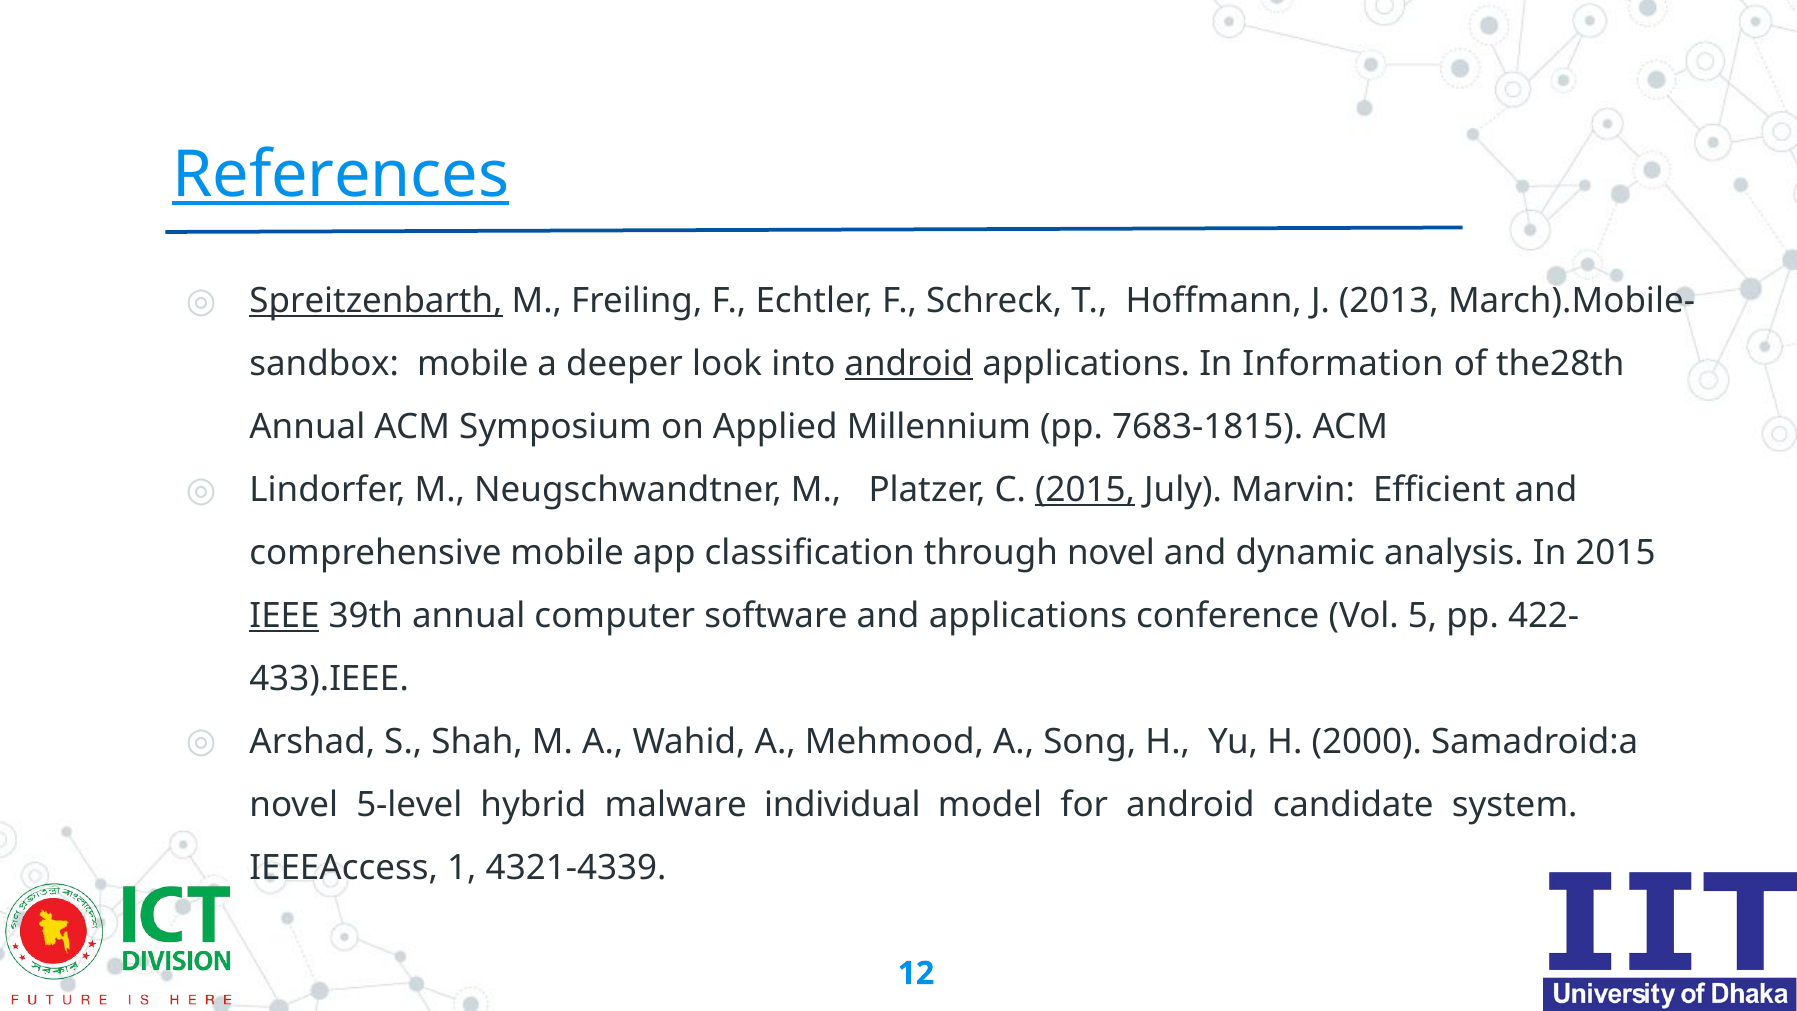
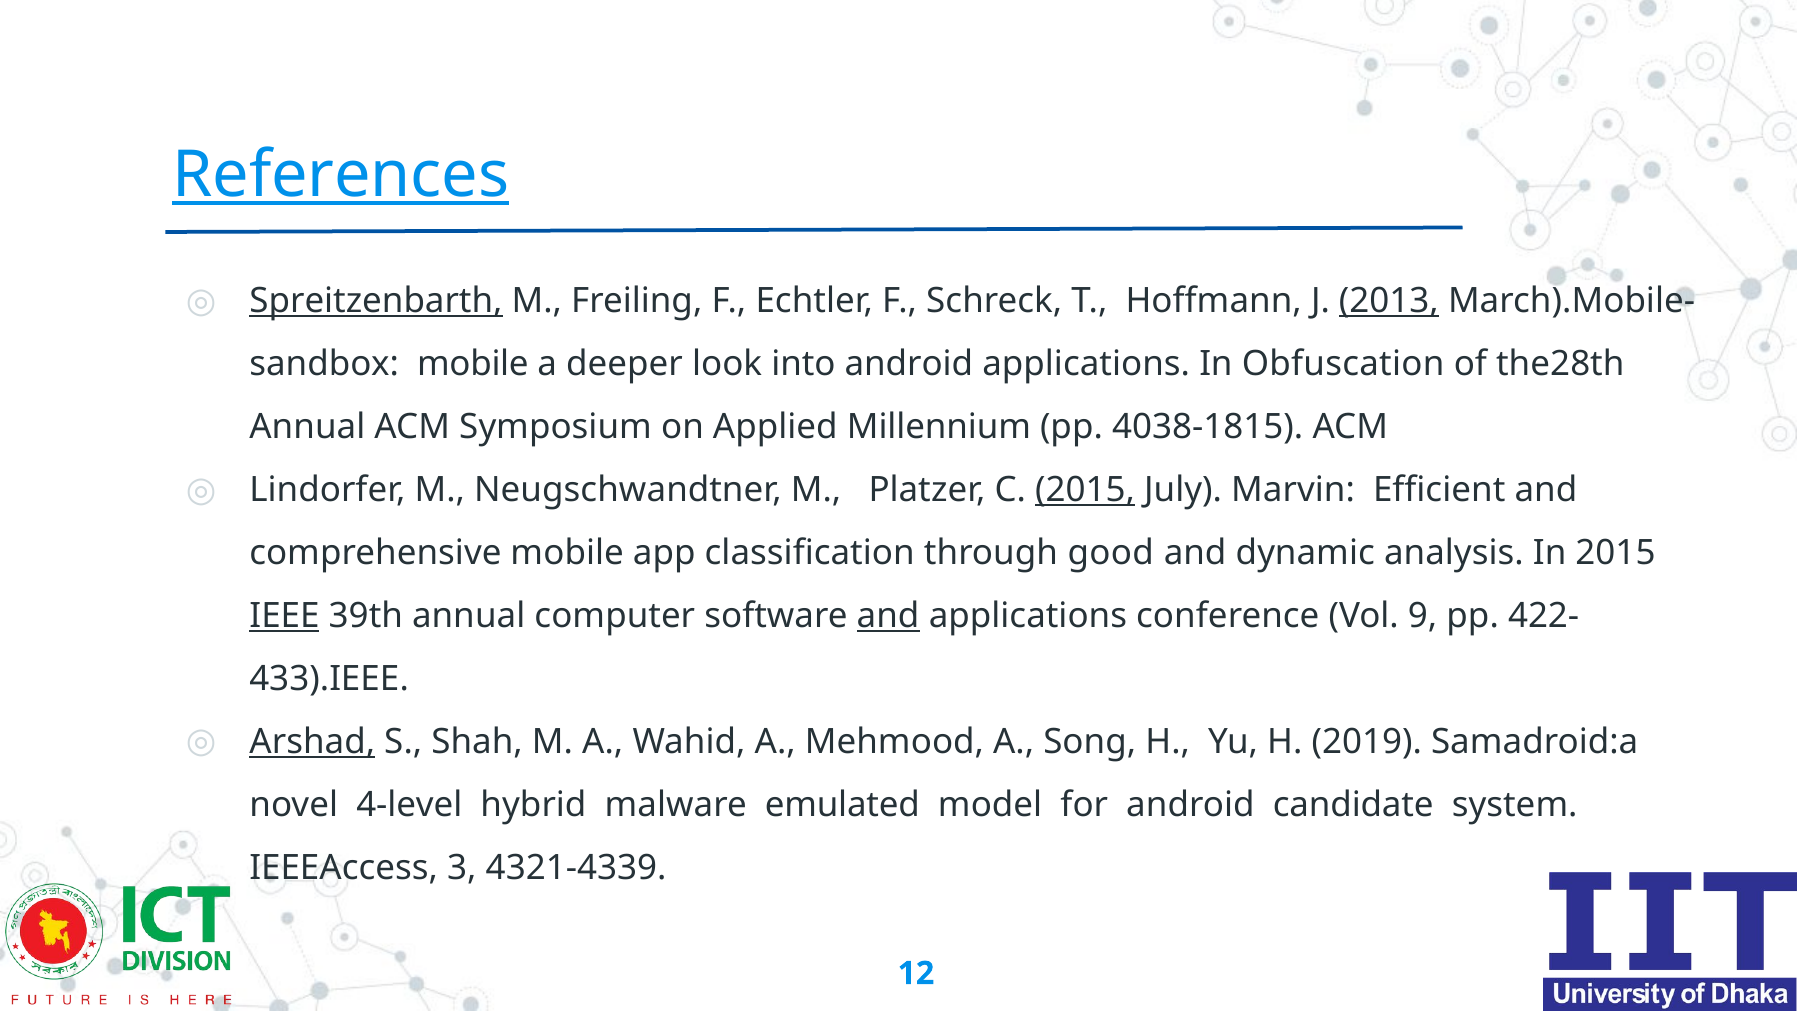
2013 underline: none -> present (1389, 301)
android underline: present -> none (909, 364)
Information: Information -> Obfuscation (1343, 364)
7683-1815: 7683-1815 -> 4038-1815 (1208, 427)
through novel: novel -> good (1111, 553)
and underline: none -> present (888, 616)
5: 5 -> 9 (1423, 616)
Arshad underline: none -> present (312, 742)
2000: 2000 -> 2019 (1367, 742)
5-level: 5-level -> 4-level (409, 804)
individual: individual -> emulated (842, 804)
1: 1 -> 3 (462, 867)
